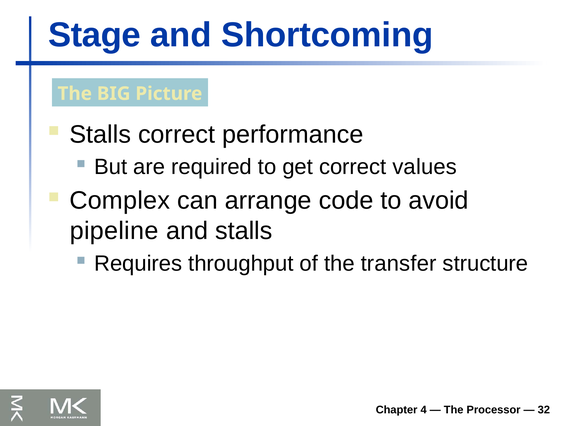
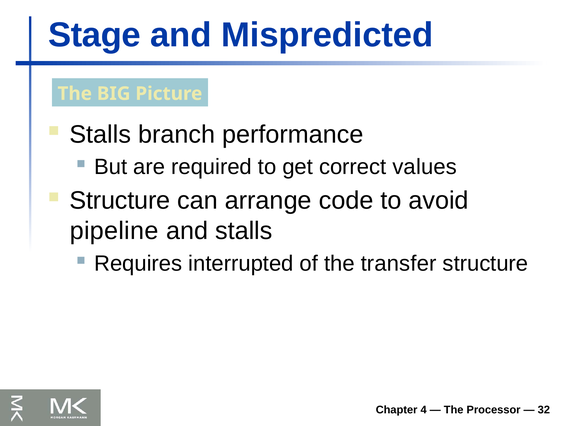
Shortcoming: Shortcoming -> Mispredicted (327, 35)
Stalls correct: correct -> branch (177, 134)
Complex: Complex -> Structure (120, 200)
throughput: throughput -> interrupted (241, 263)
